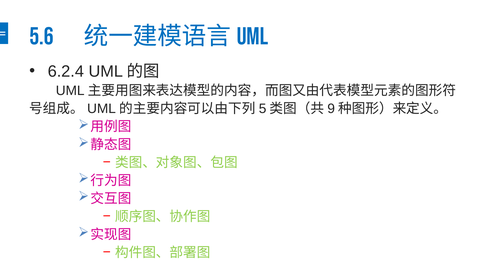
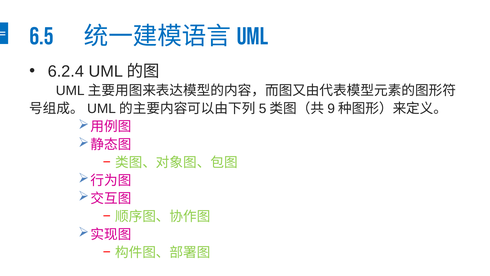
5.6: 5.6 -> 6.5 (41, 36)
